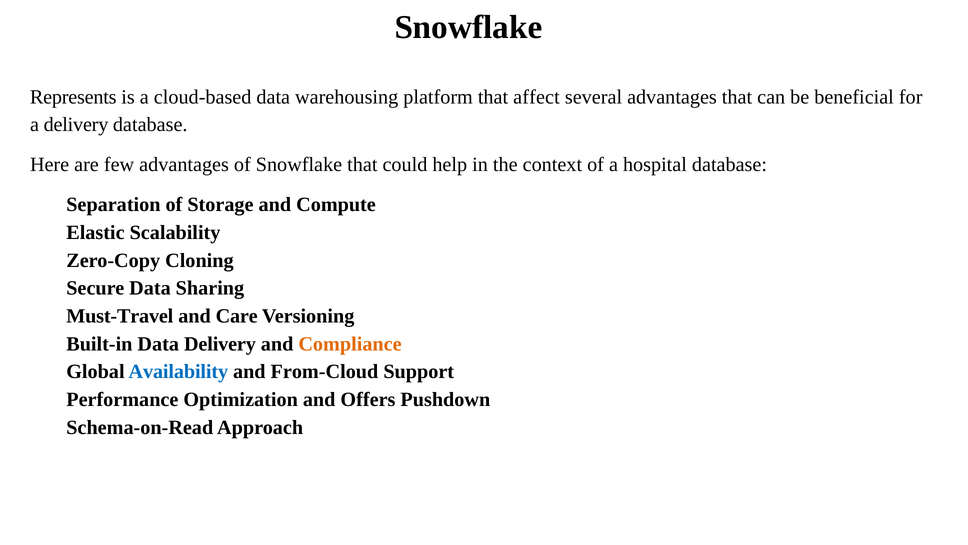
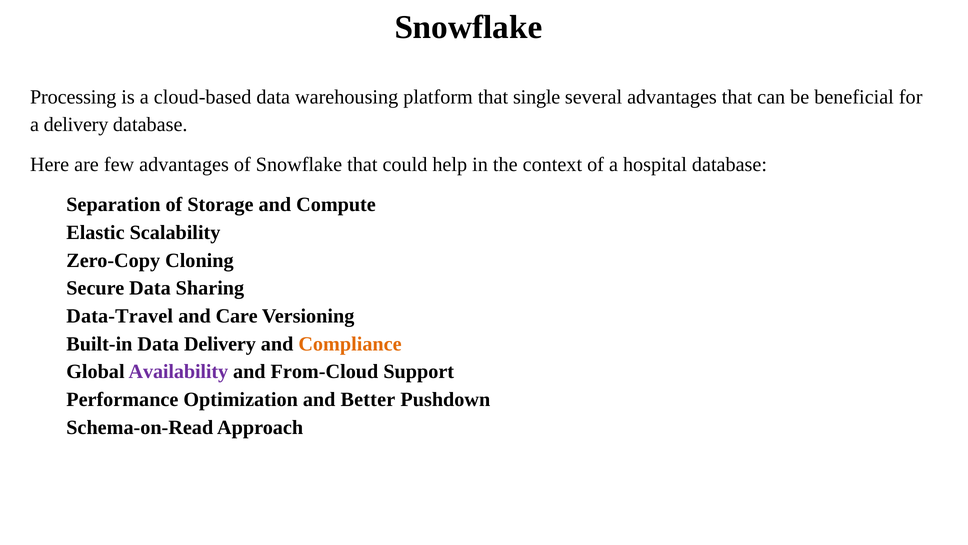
Represents: Represents -> Processing (73, 97)
affect: affect -> single (537, 97)
Must-Travel: Must-Travel -> Data-Travel (120, 316)
Availability colour: blue -> purple (178, 371)
Offers: Offers -> Better (368, 399)
